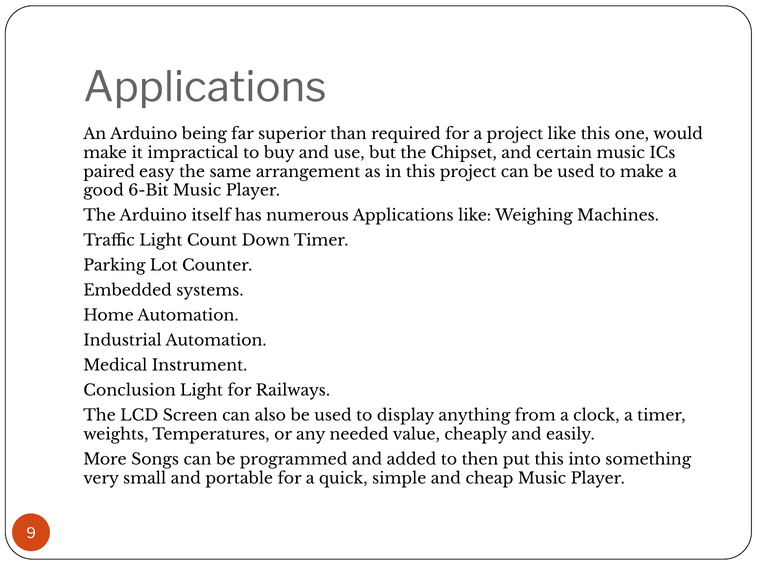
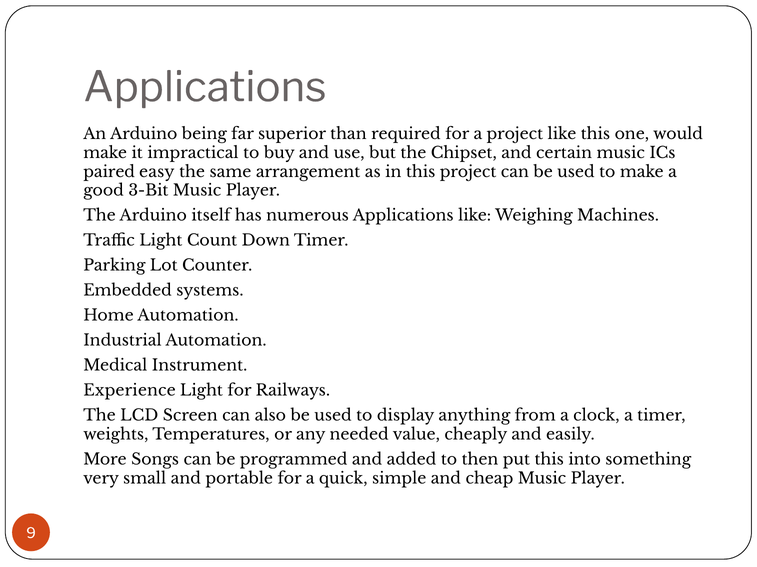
6-Bit: 6-Bit -> 3-Bit (148, 191)
Conclusion: Conclusion -> Experience (129, 391)
